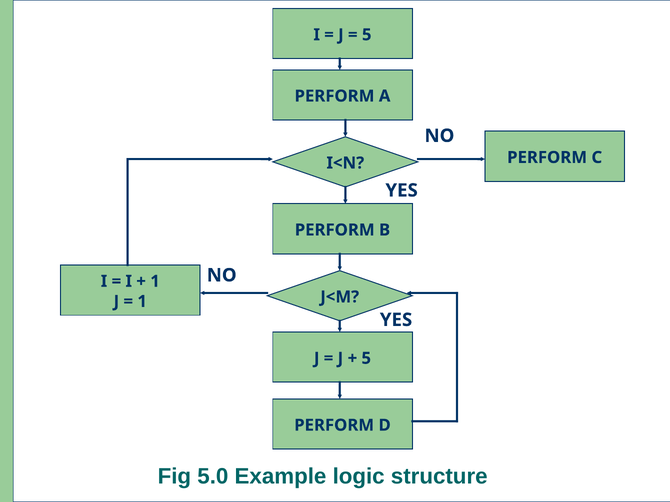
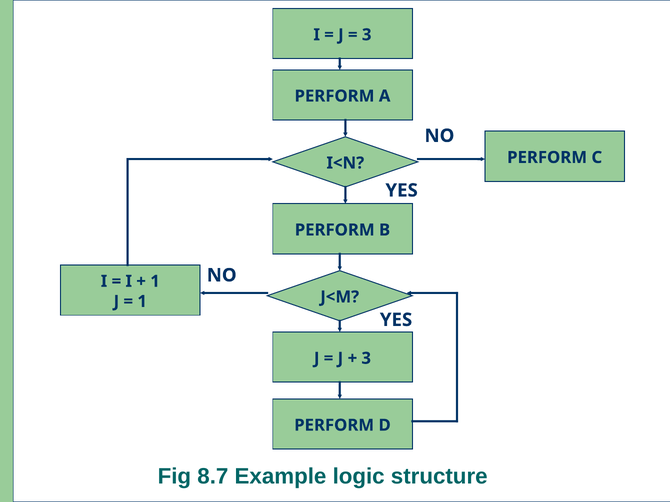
5: 5 -> 3 (367, 35)
5: 5 -> 3 (366, 359)
5.0: 5.0 -> 8.7 (213, 477)
